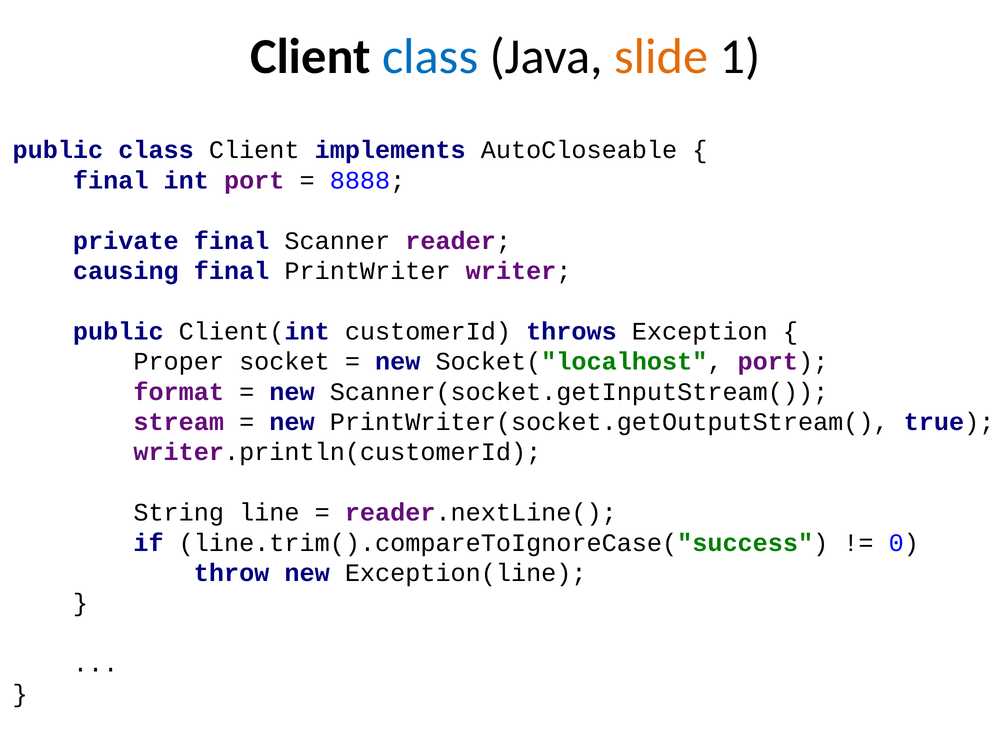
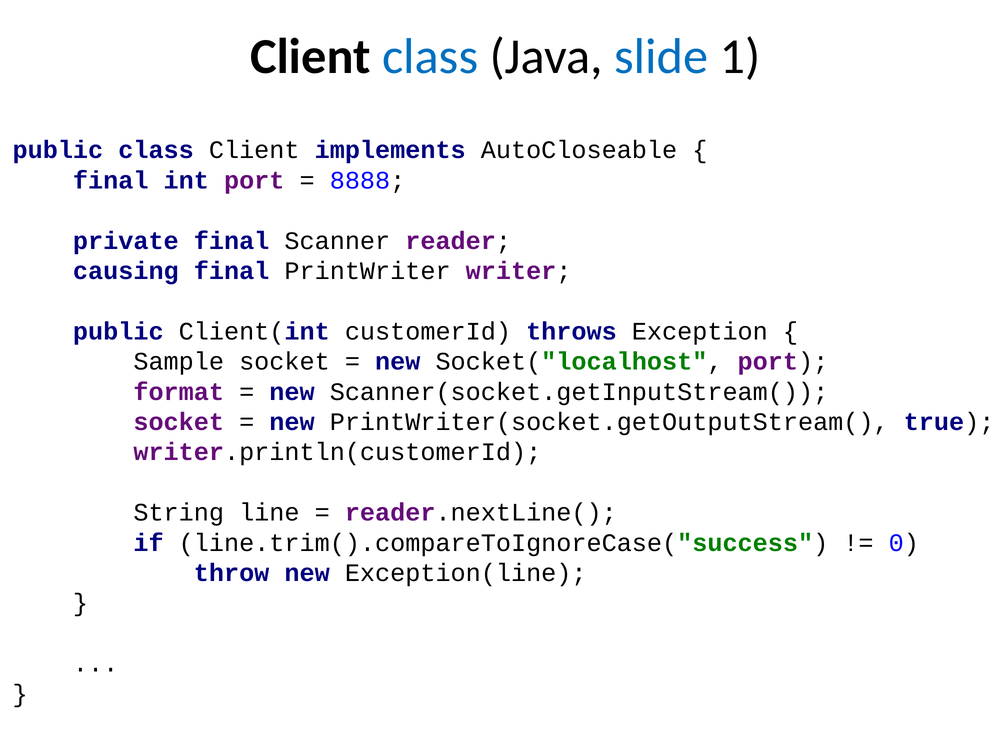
slide colour: orange -> blue (661, 56)
Proper: Proper -> Sample (179, 362)
stream: stream -> socket (179, 422)
